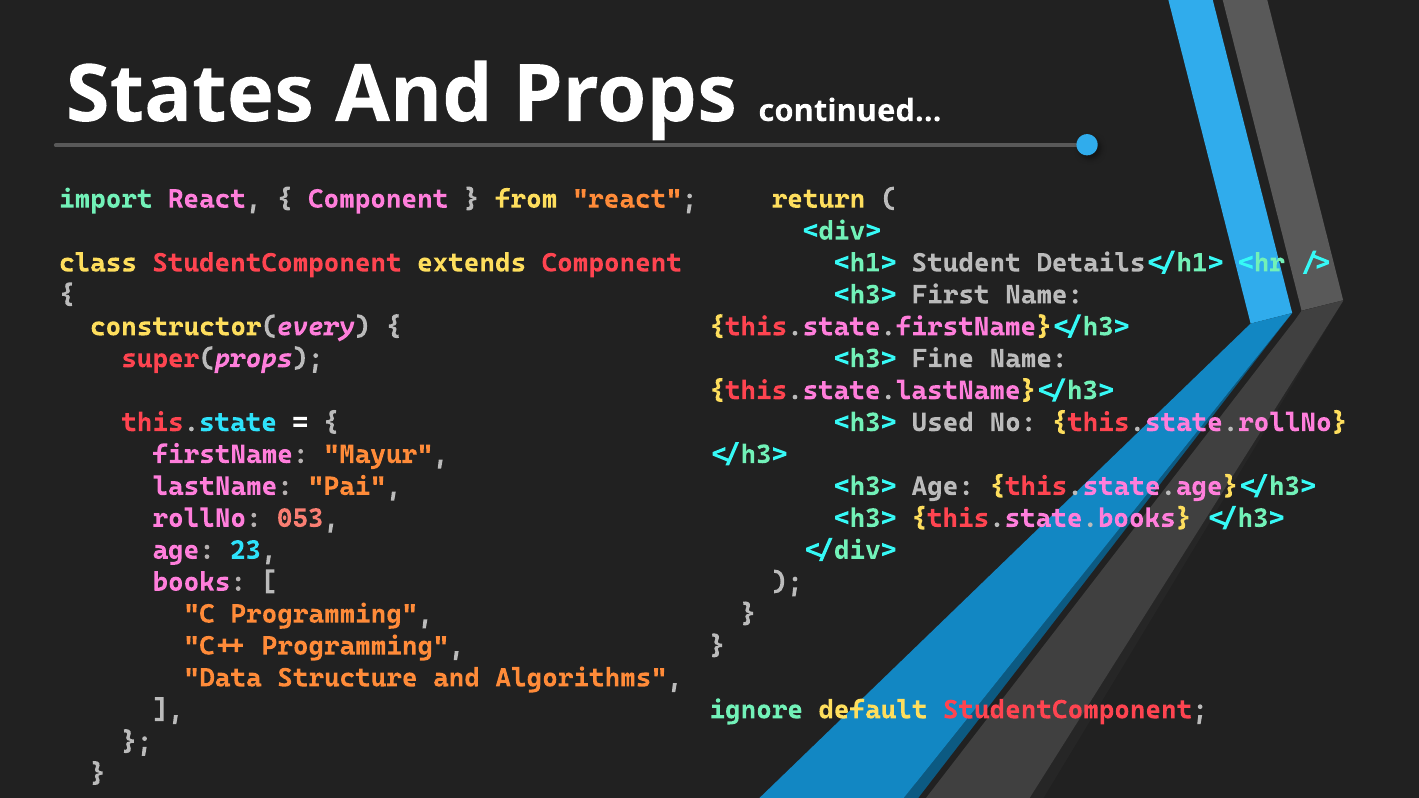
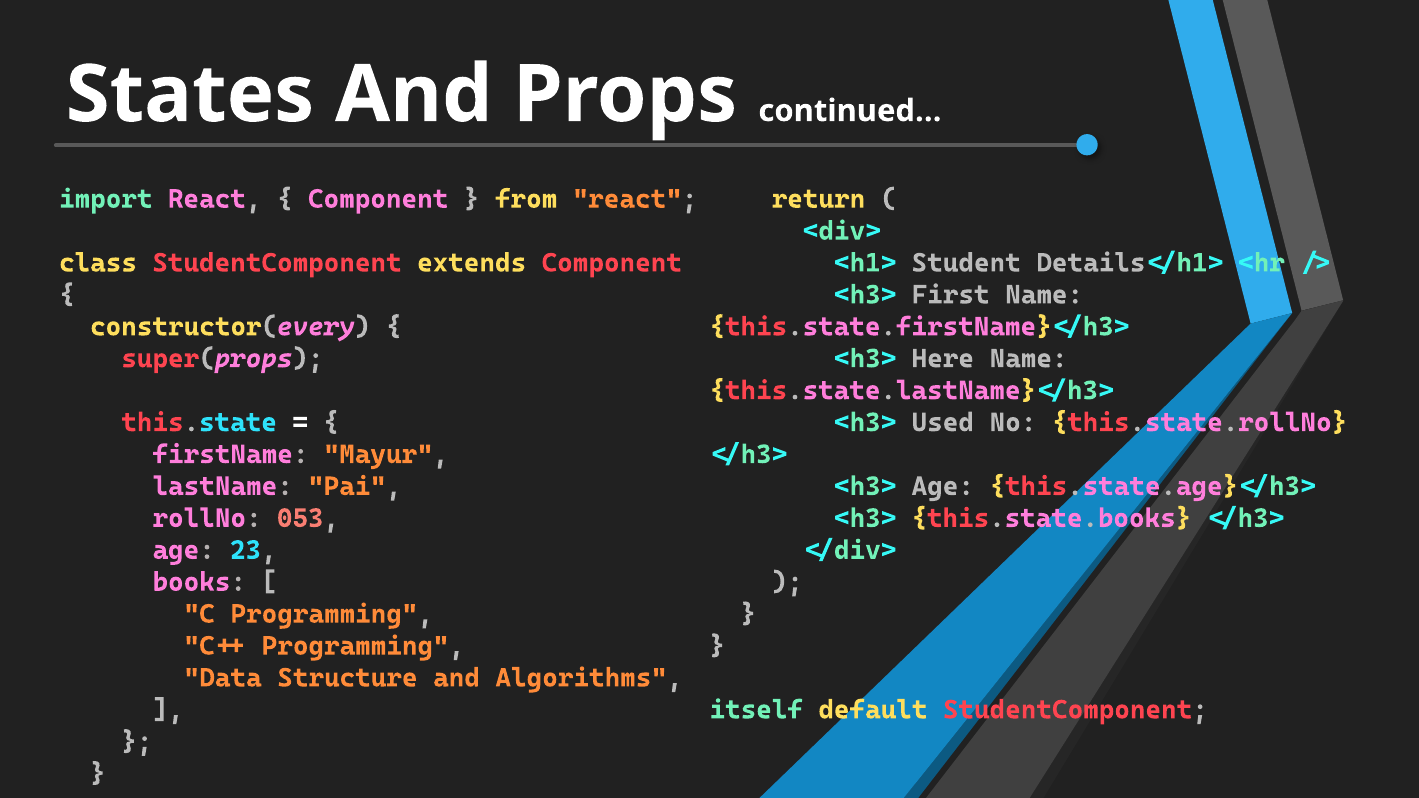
Fine: Fine -> Here (943, 359)
ignore: ignore -> itself (756, 710)
